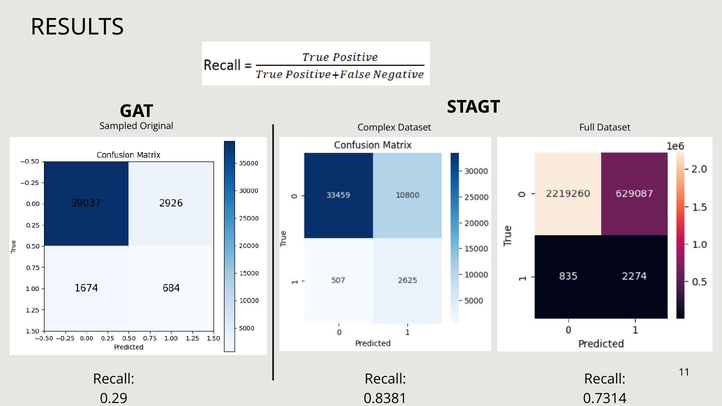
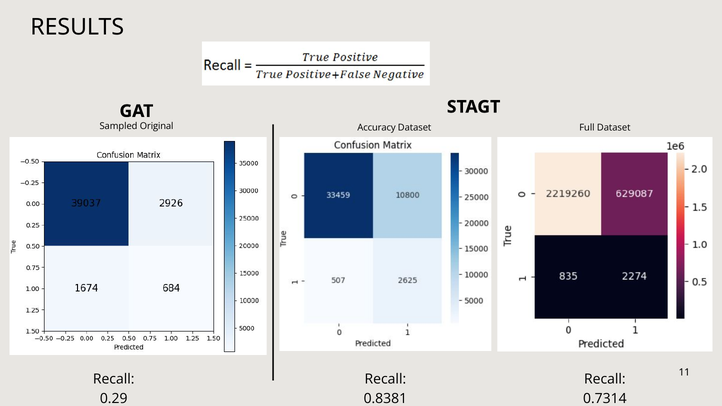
Complex: Complex -> Accuracy (377, 127)
